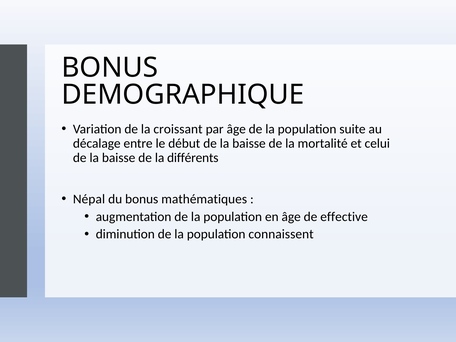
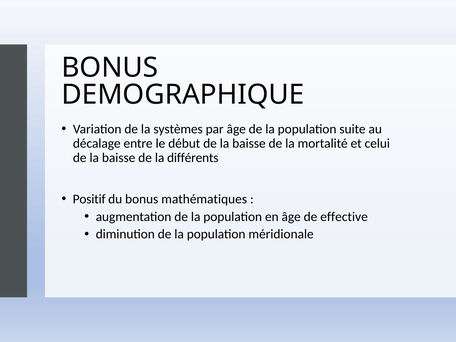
croissant: croissant -> systèmes (178, 129)
Népal: Népal -> Positif (89, 199)
connaissent: connaissent -> méridionale (281, 234)
